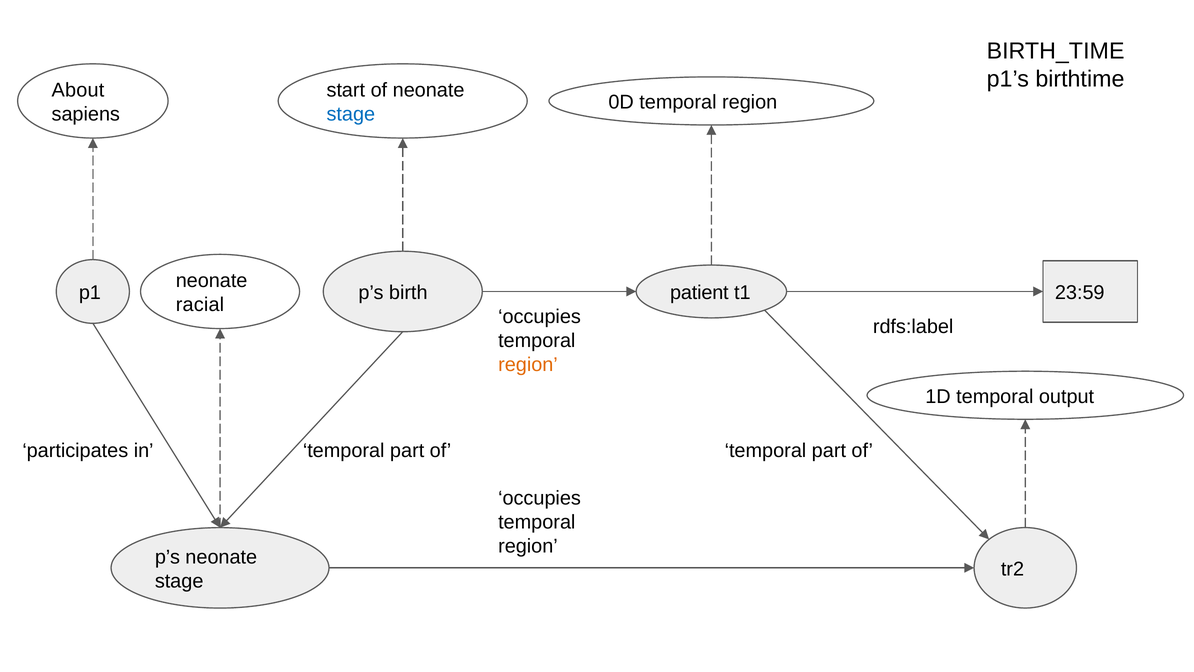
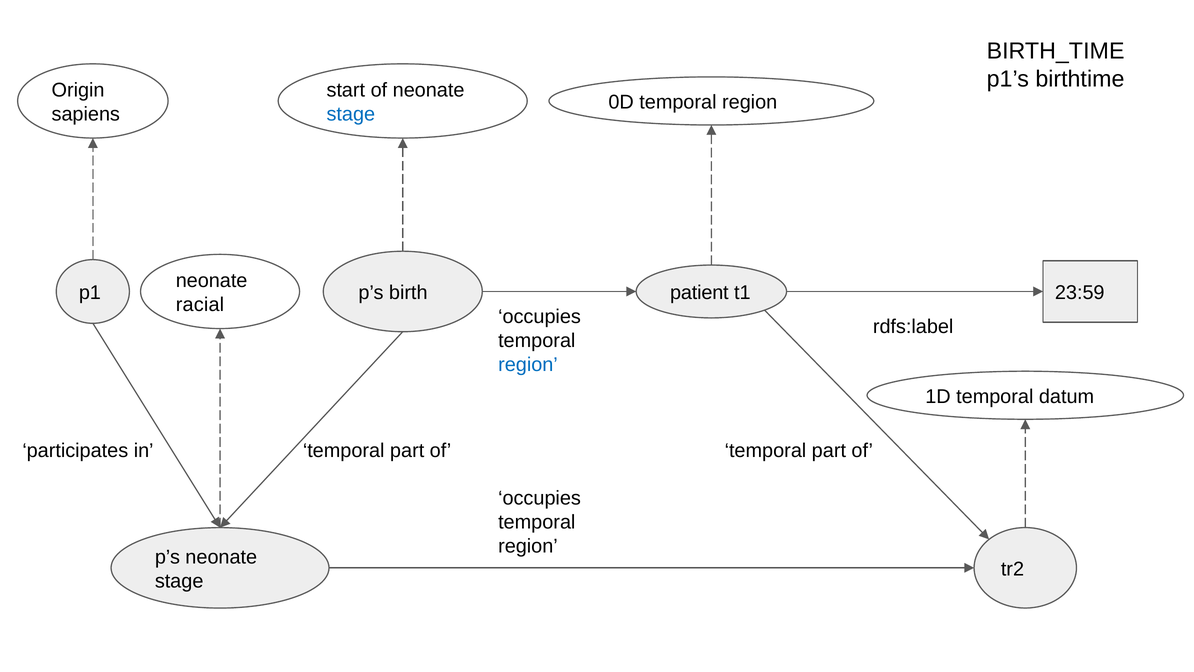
About: About -> Origin (78, 90)
region colour: orange -> blue (528, 364)
output: output -> datum (1067, 396)
